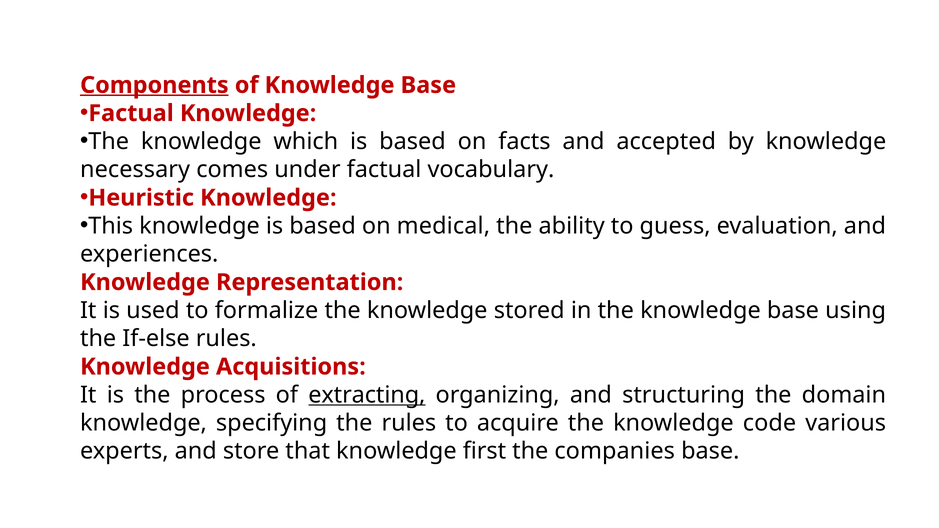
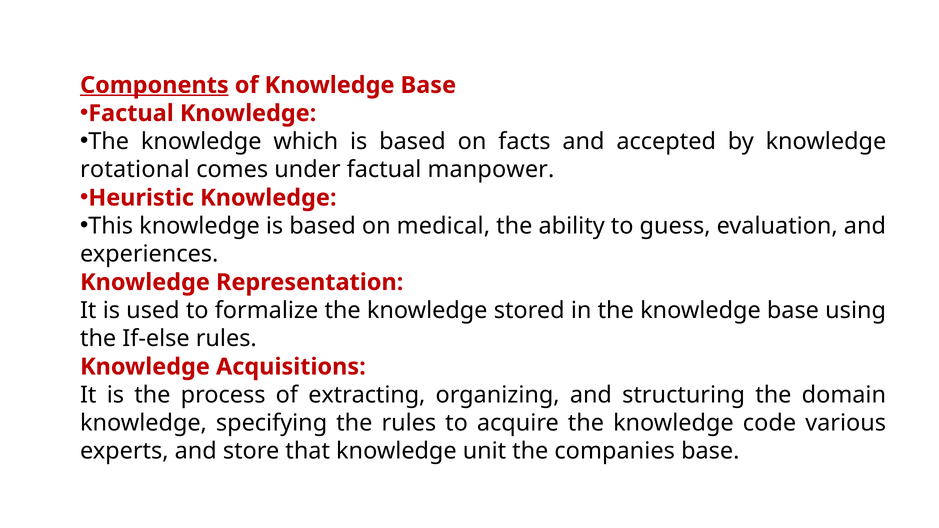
necessary: necessary -> rotational (135, 170)
vocabulary: vocabulary -> manpower (491, 170)
extracting underline: present -> none (367, 395)
first: first -> unit (484, 451)
